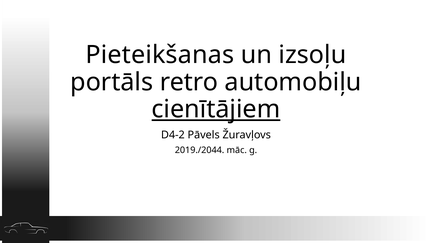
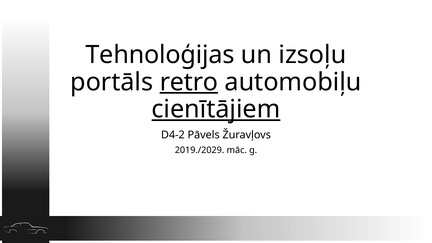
Pieteikšanas: Pieteikšanas -> Tehnoloģijas (160, 55)
retro underline: none -> present (189, 82)
2019./2044: 2019./2044 -> 2019./2029 (200, 150)
